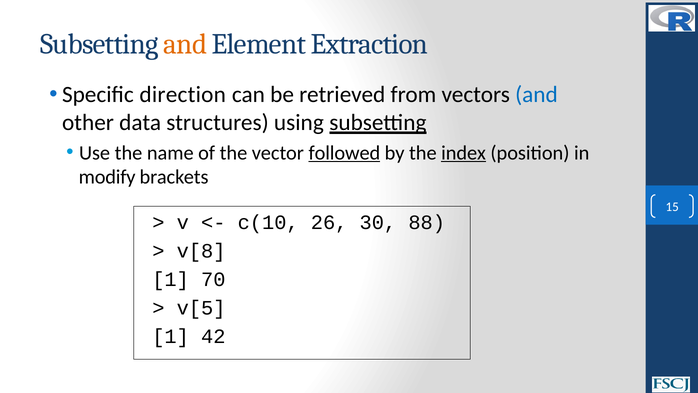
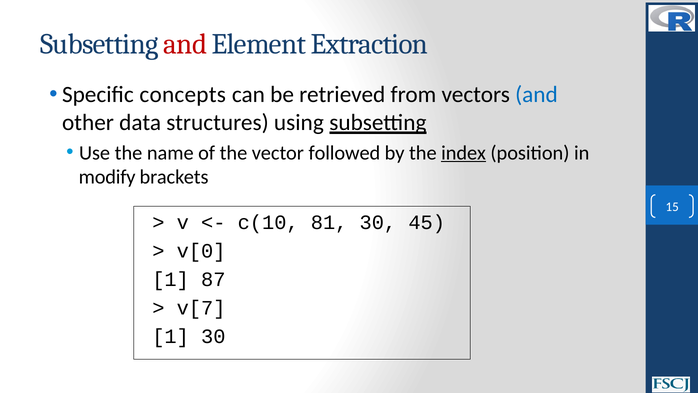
and colour: orange -> red (185, 44)
direction: direction -> concepts (183, 95)
followed underline: present -> none (344, 153)
26: 26 -> 81 (329, 222)
88: 88 -> 45 (427, 222)
v[8: v[8 -> v[0 (201, 251)
70: 70 -> 87 (213, 279)
v[5: v[5 -> v[7 (201, 308)
1 42: 42 -> 30 (213, 336)
